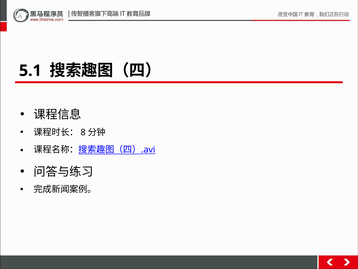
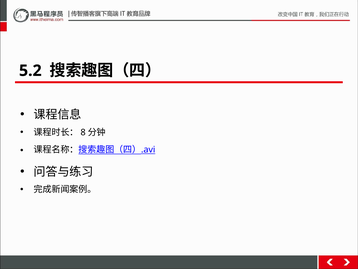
5.1: 5.1 -> 5.2 (30, 71)
